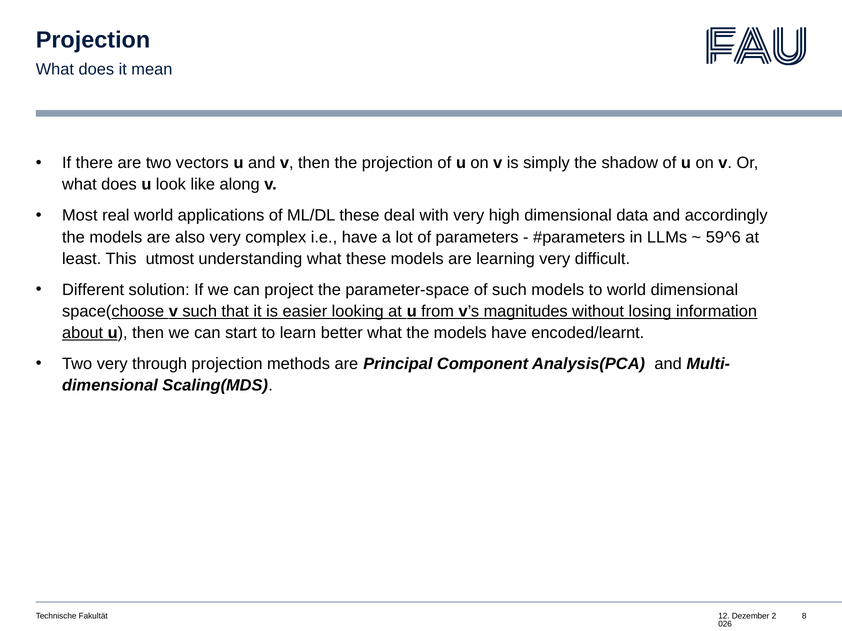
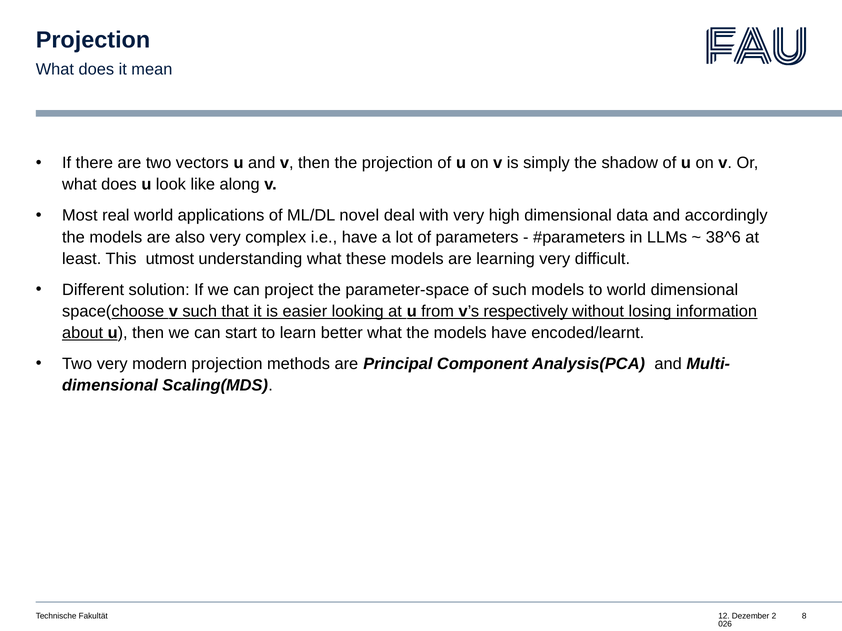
ML/DL these: these -> novel (359, 216)
59^6: 59^6 -> 38^6 (723, 237)
magnitudes: magnitudes -> respectively (526, 312)
through: through -> modern (160, 364)
